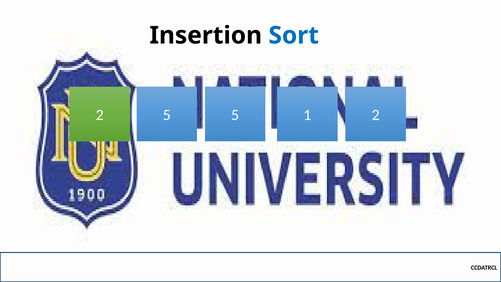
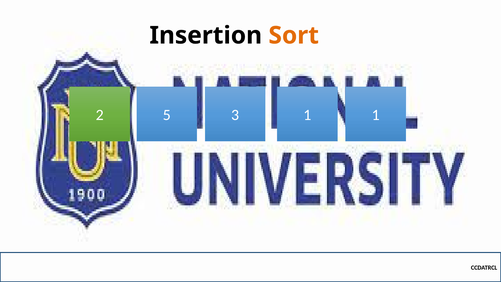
Sort colour: blue -> orange (294, 35)
5 5: 5 -> 3 (235, 115)
1 2: 2 -> 1 (376, 115)
